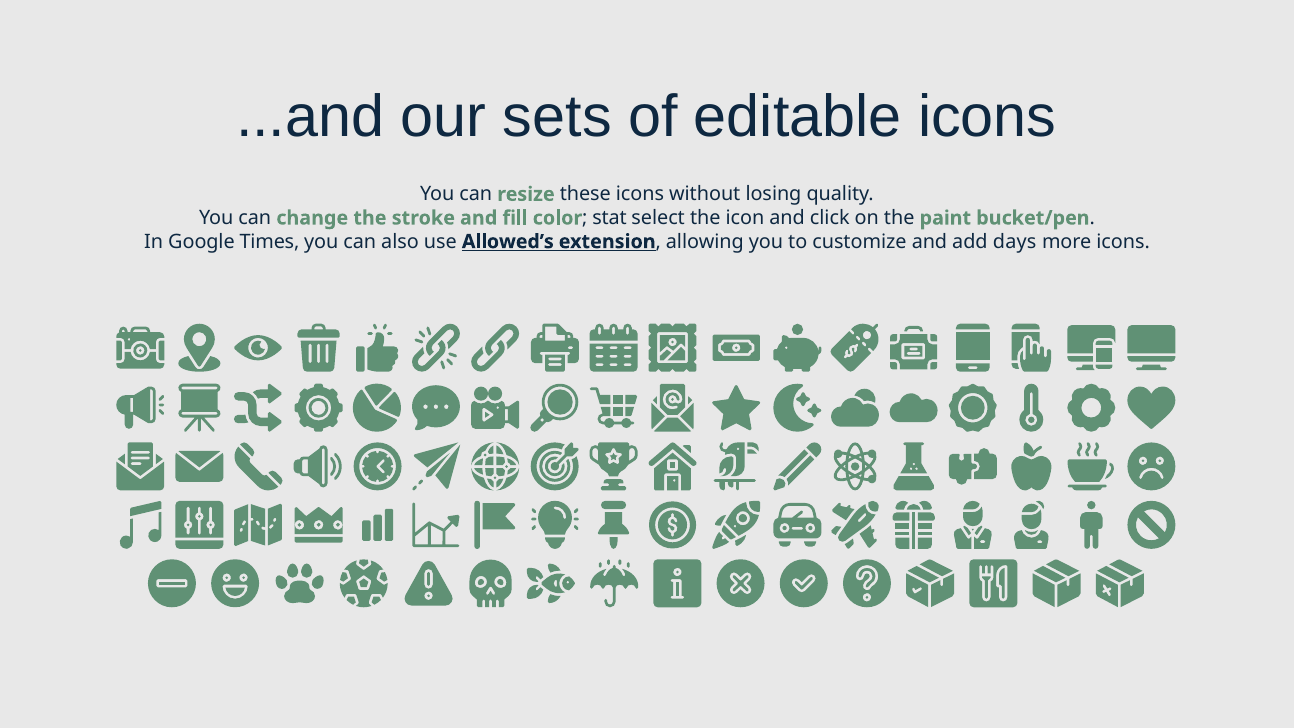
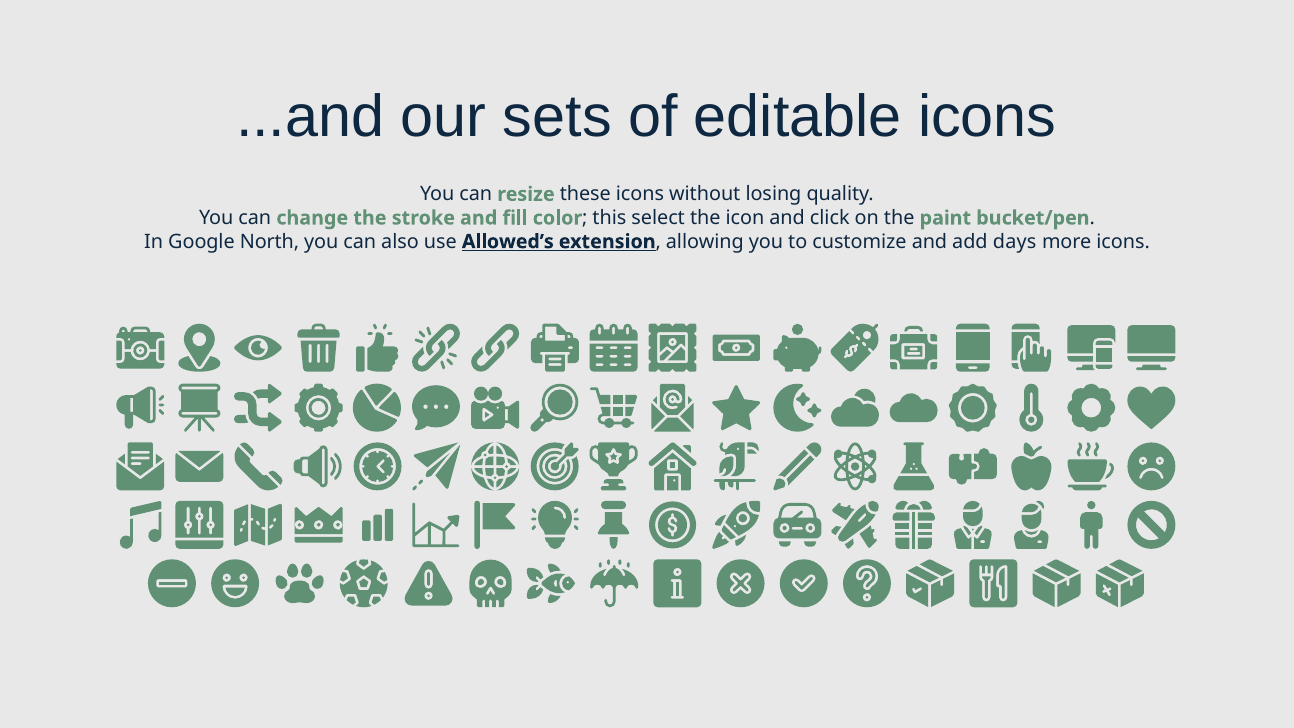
stat: stat -> this (609, 218)
Times: Times -> North (269, 242)
